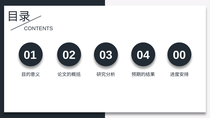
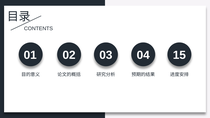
00: 00 -> 15 (179, 55)
